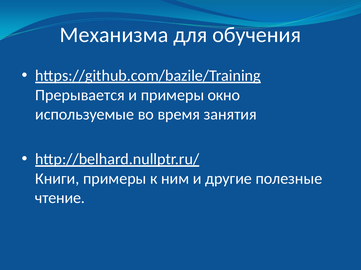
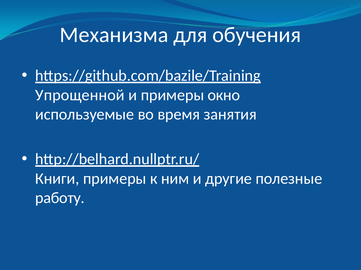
Прерывается: Прерывается -> Упрощенной (80, 95)
чтение: чтение -> работу (60, 198)
